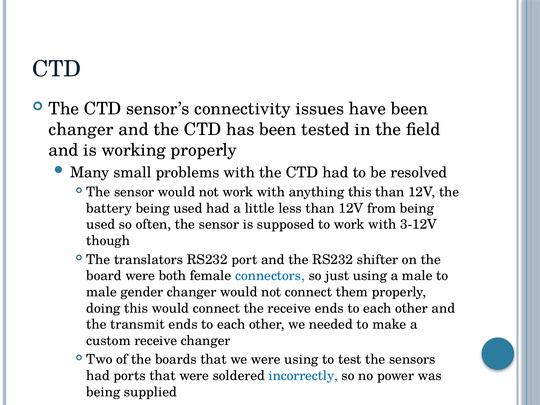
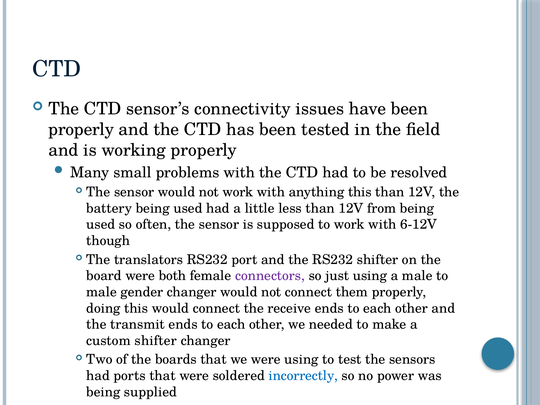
changer: changer -> properly (81, 129)
3-12V: 3-12V -> 6-12V (419, 225)
connectors colour: blue -> purple (270, 276)
custom receive: receive -> shifter (156, 341)
